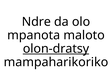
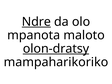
Ndre underline: none -> present (36, 22)
